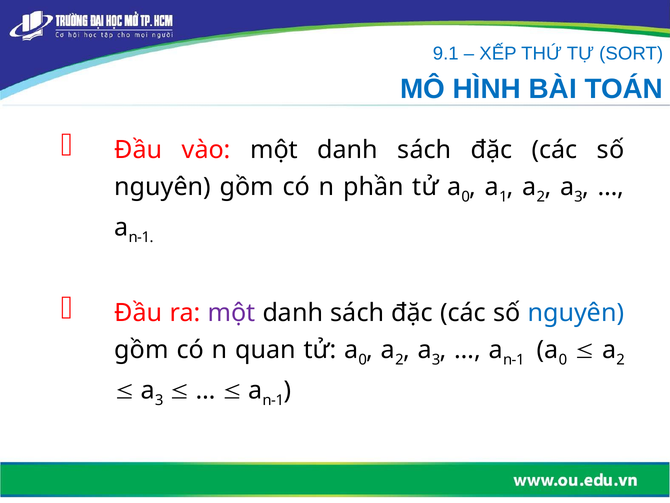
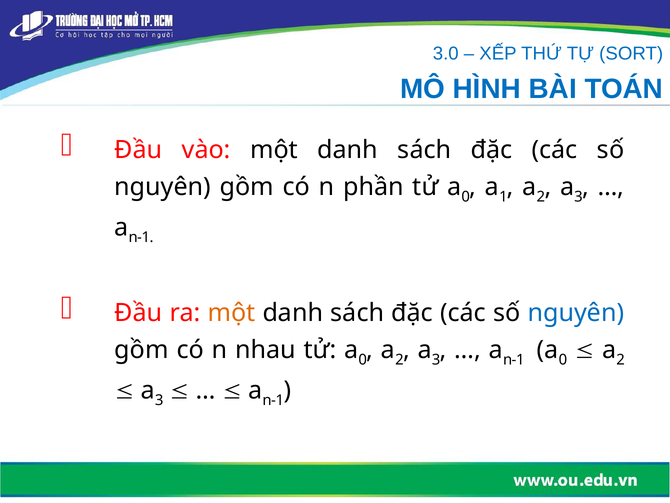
9.1: 9.1 -> 3.0 (446, 54)
một colour: purple -> orange (231, 313)
quan: quan -> nhau (266, 350)
